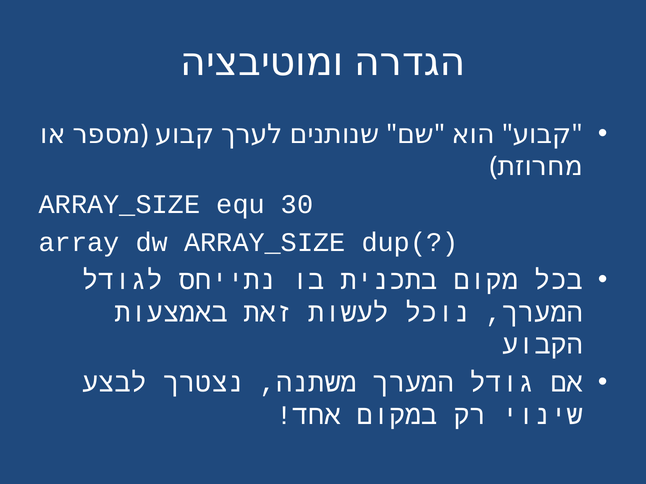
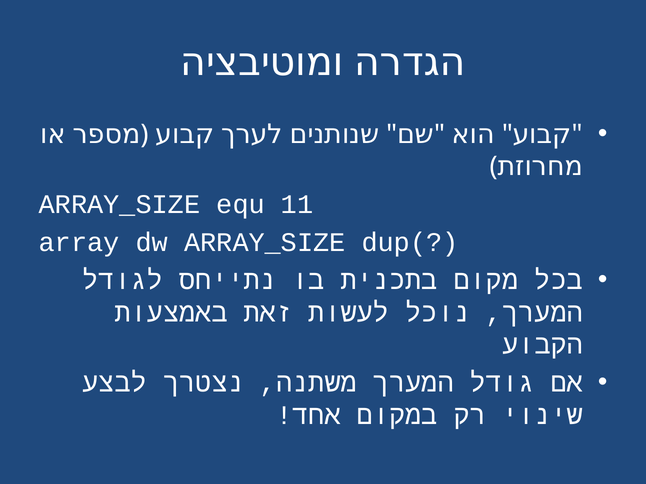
30: 30 -> 11 (297, 205)
